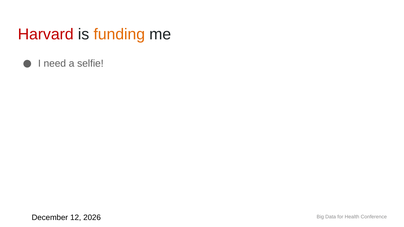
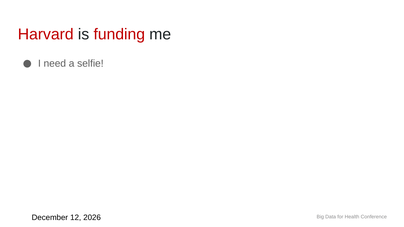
funding colour: orange -> red (119, 34)
